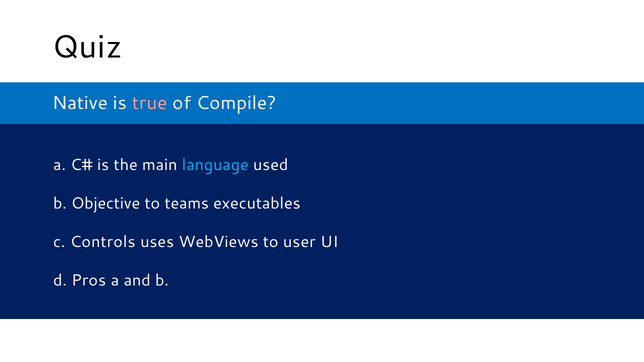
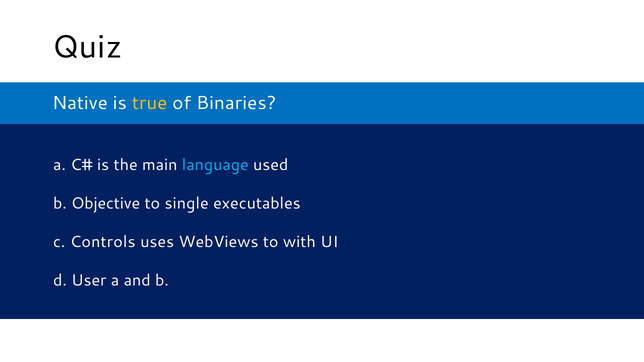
true colour: pink -> yellow (150, 103)
Compile: Compile -> Binaries (236, 103)
teams: teams -> single (187, 203)
user: user -> with (299, 242)
Pros: Pros -> User (89, 281)
